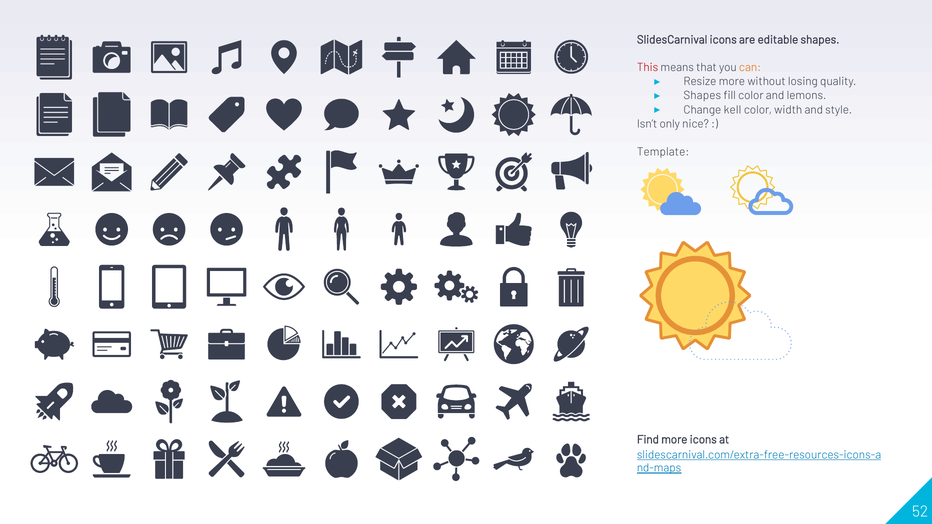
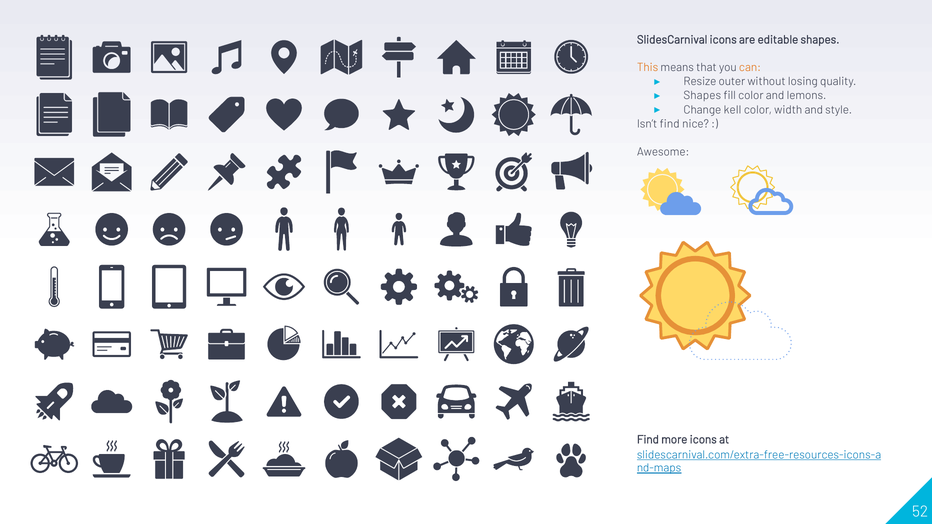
This colour: red -> orange (648, 68)
Resize more: more -> outer (732, 82)
Isn’t only: only -> find (670, 124)
Template: Template -> Awesome (663, 152)
